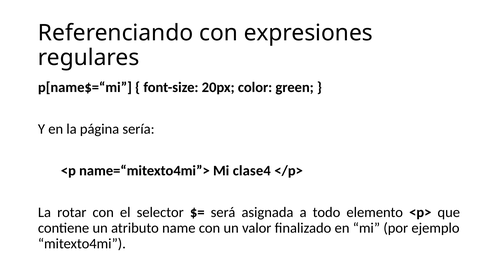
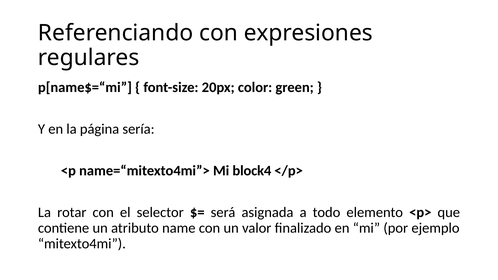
clase4: clase4 -> block4 (252, 171)
